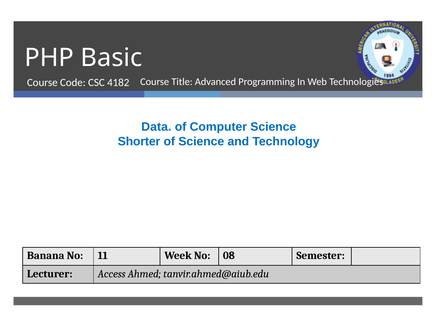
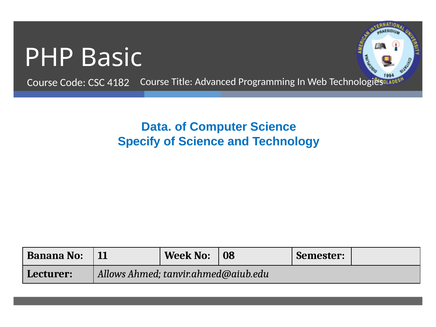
Shorter: Shorter -> Specify (139, 141)
Access: Access -> Allows (112, 274)
